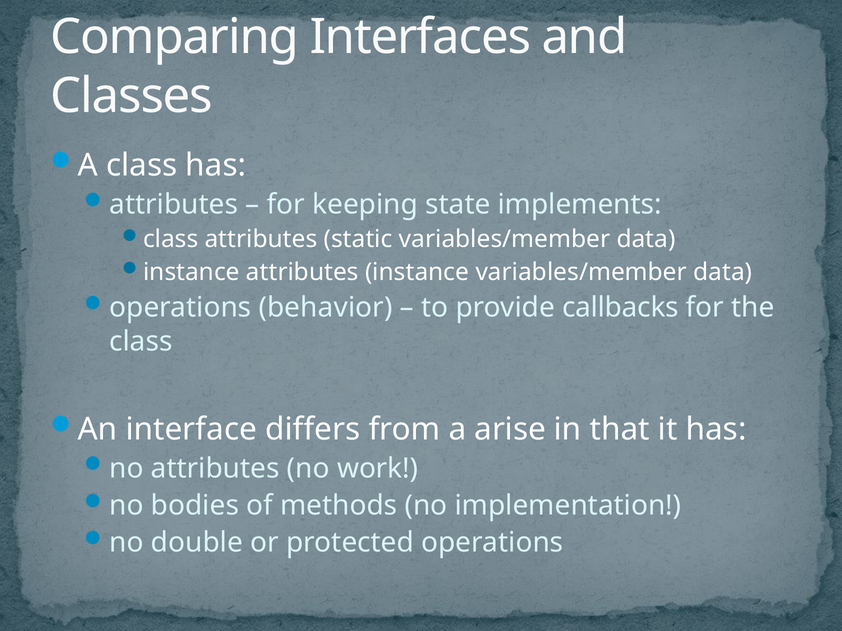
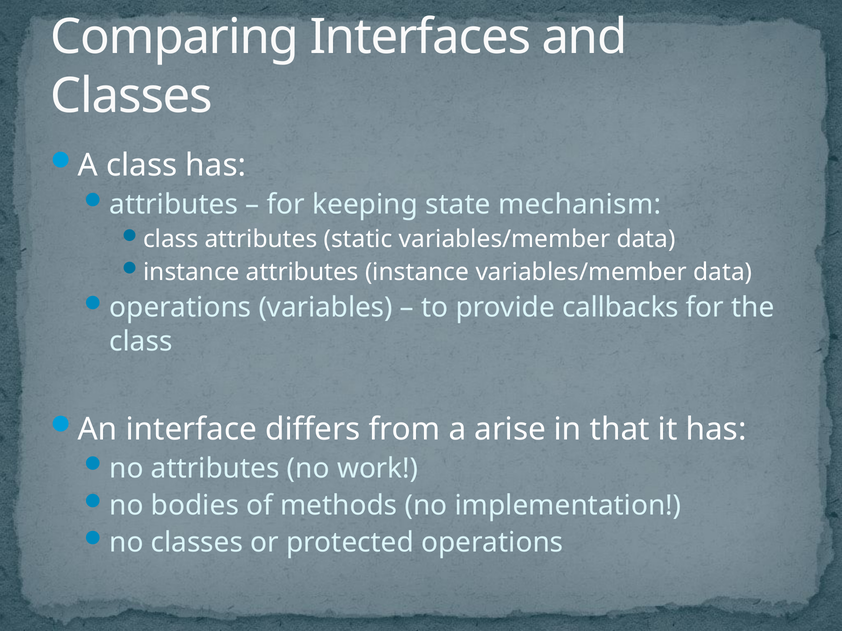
implements: implements -> mechanism (580, 205)
behavior: behavior -> variables (326, 308)
no double: double -> classes (197, 543)
